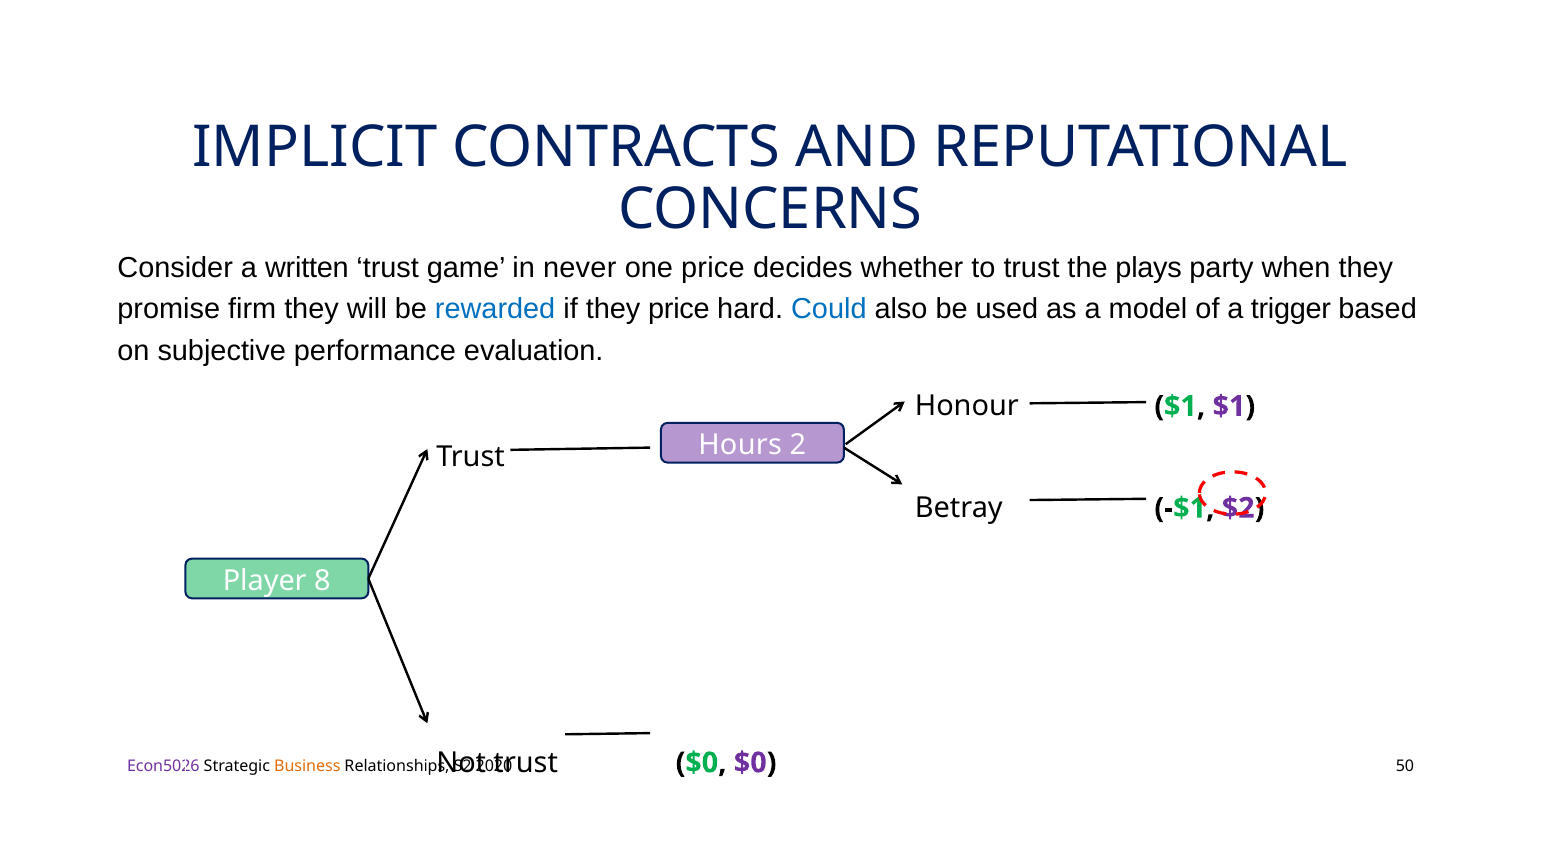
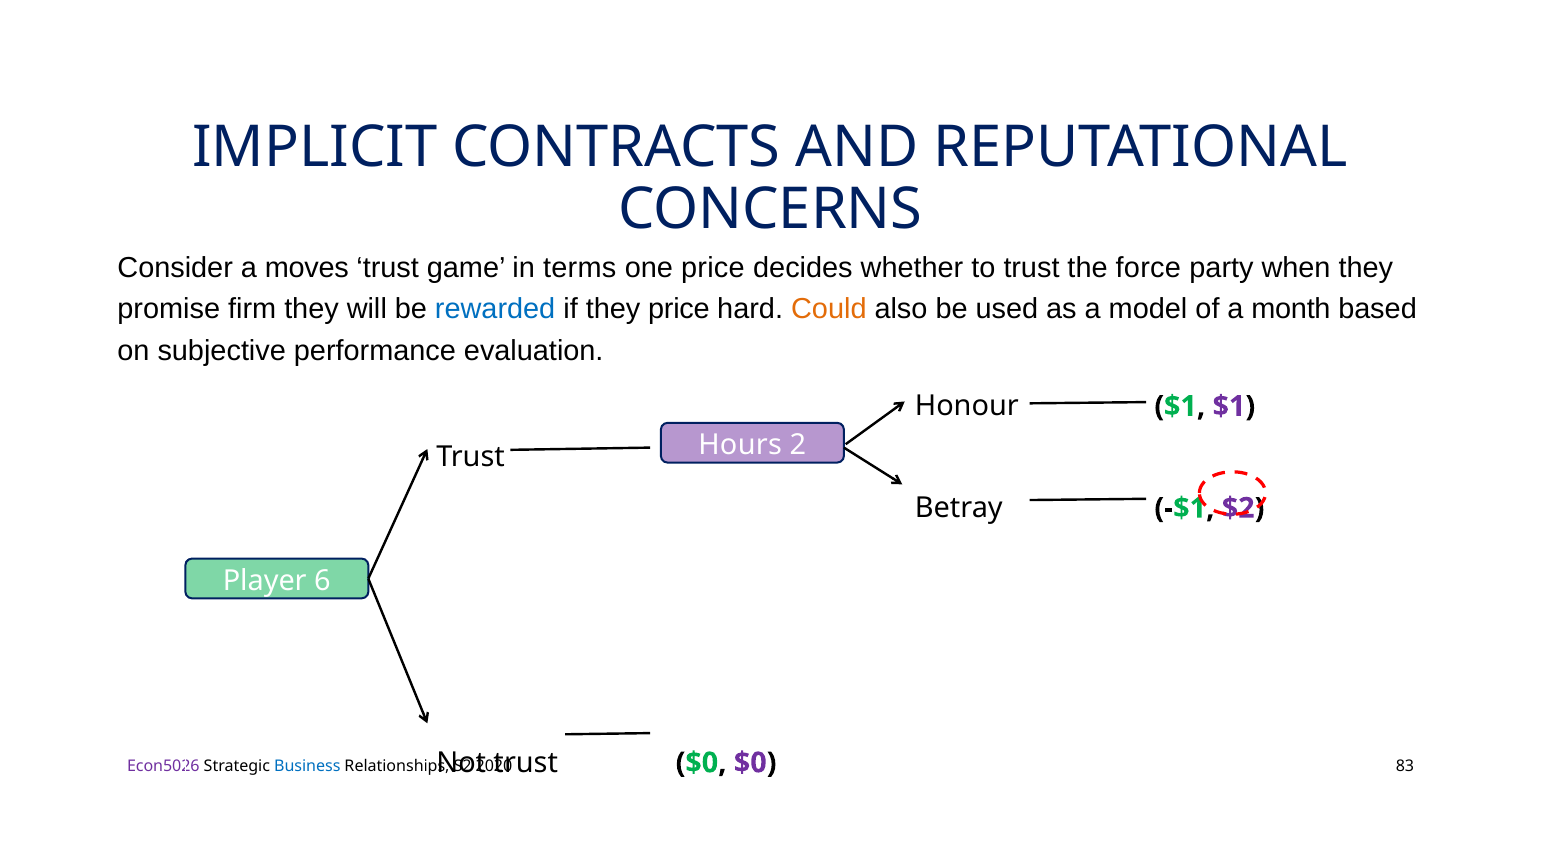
written: written -> moves (307, 268)
never: never -> terms (580, 268)
plays: plays -> force (1148, 268)
Could colour: blue -> orange (829, 309)
trigger: trigger -> month (1291, 309)
8: 8 -> 6 (322, 580)
Business colour: orange -> blue (307, 766)
50: 50 -> 83 (1405, 766)
